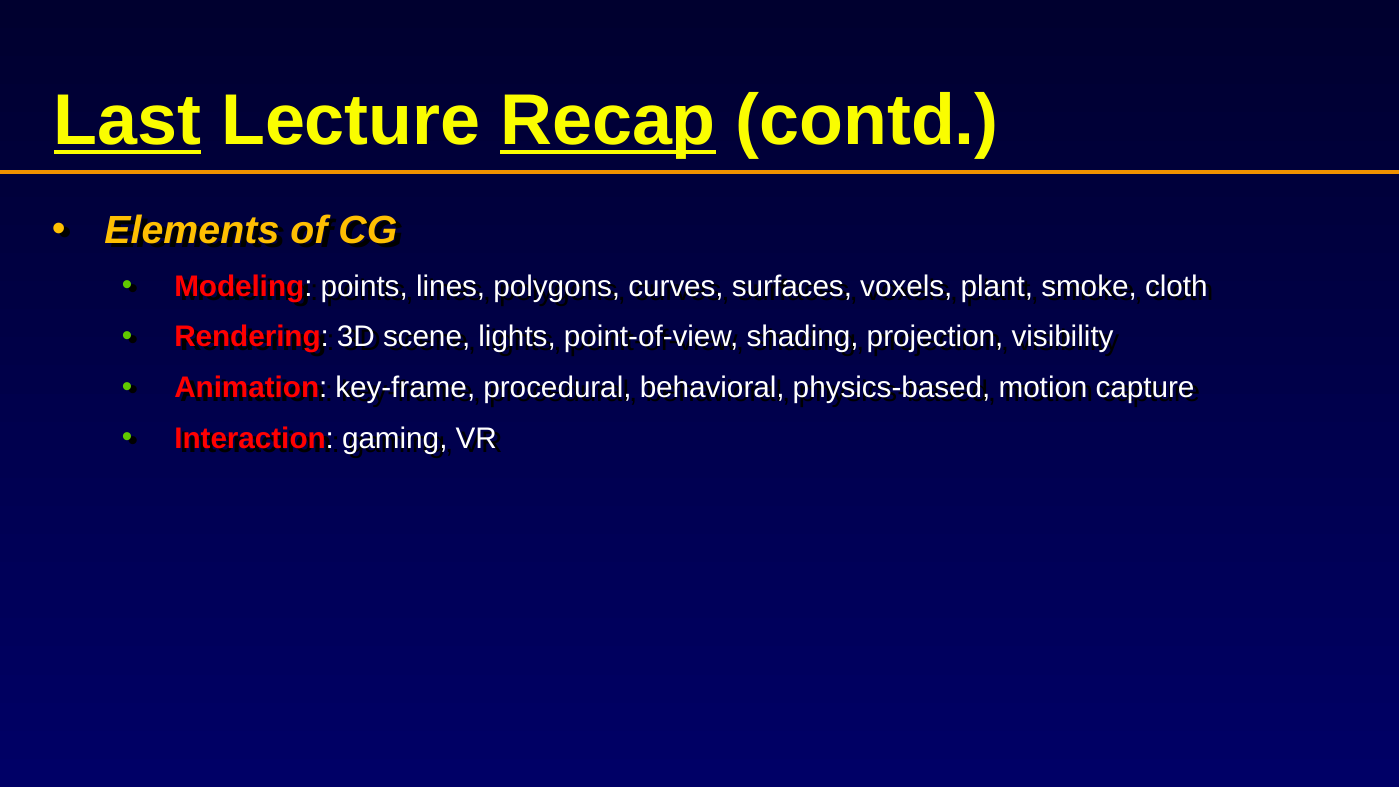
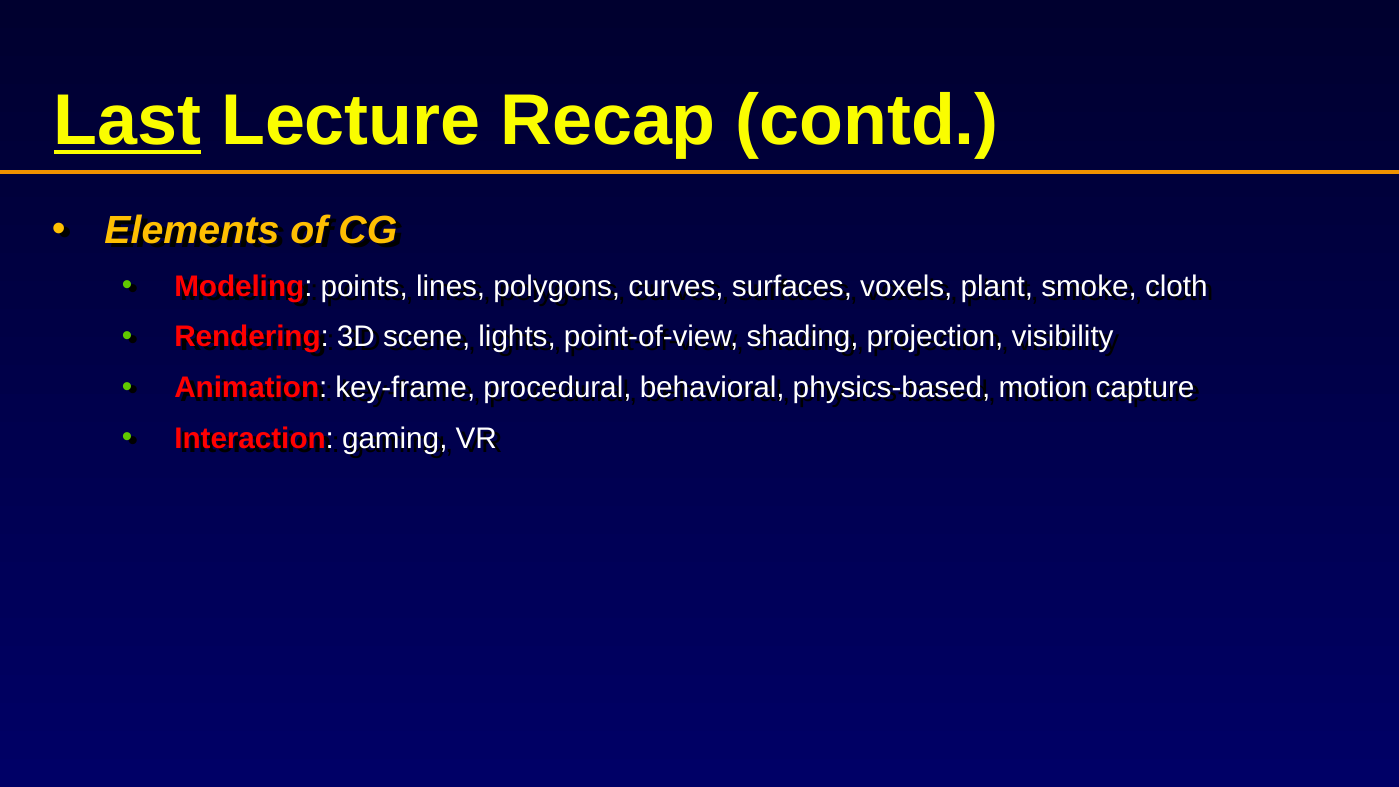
Recap underline: present -> none (608, 121)
